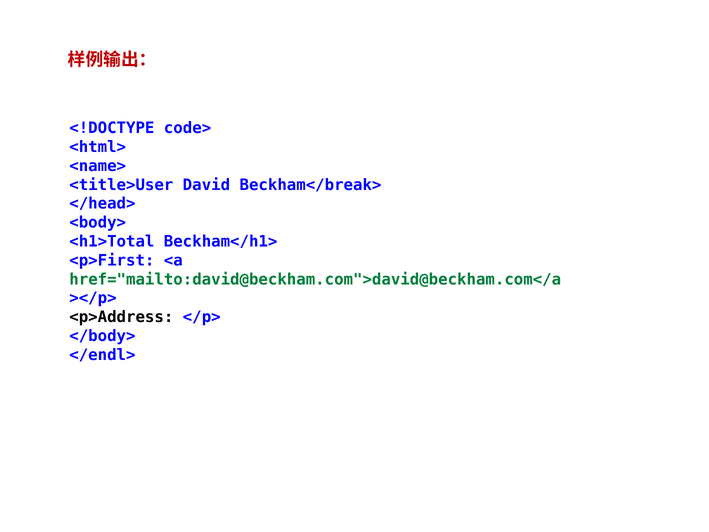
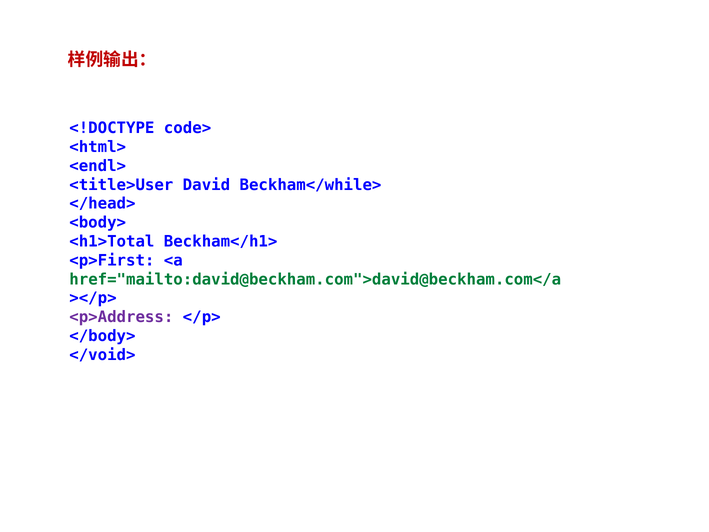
<name>: <name> -> <endl> (98, 166)
Beckham</break>: Beckham</break> -> Beckham</while> (311, 185)
<p>Address colour: black -> purple (121, 317)
</endl>: </endl> -> </void> (102, 355)
